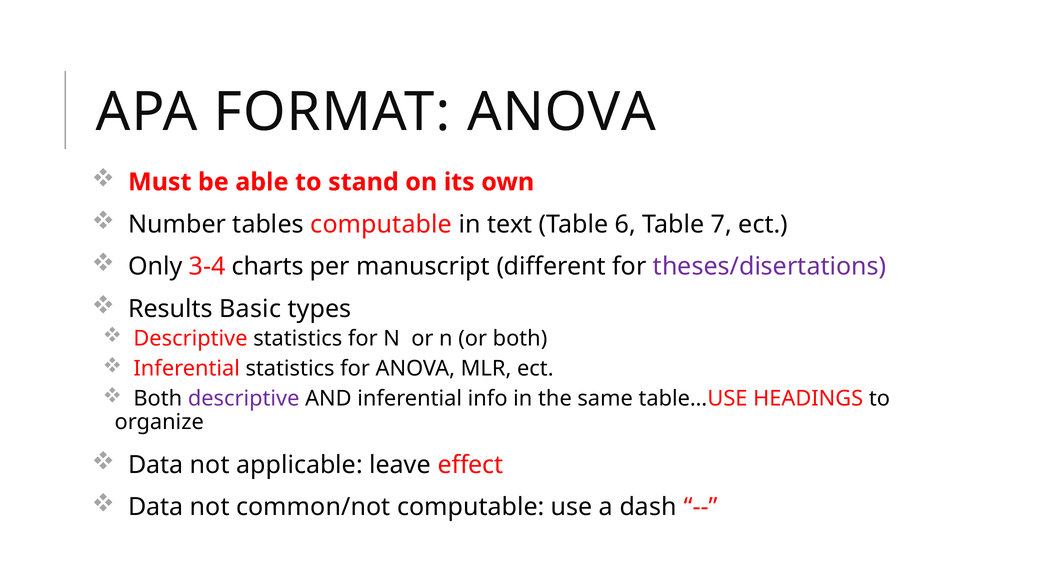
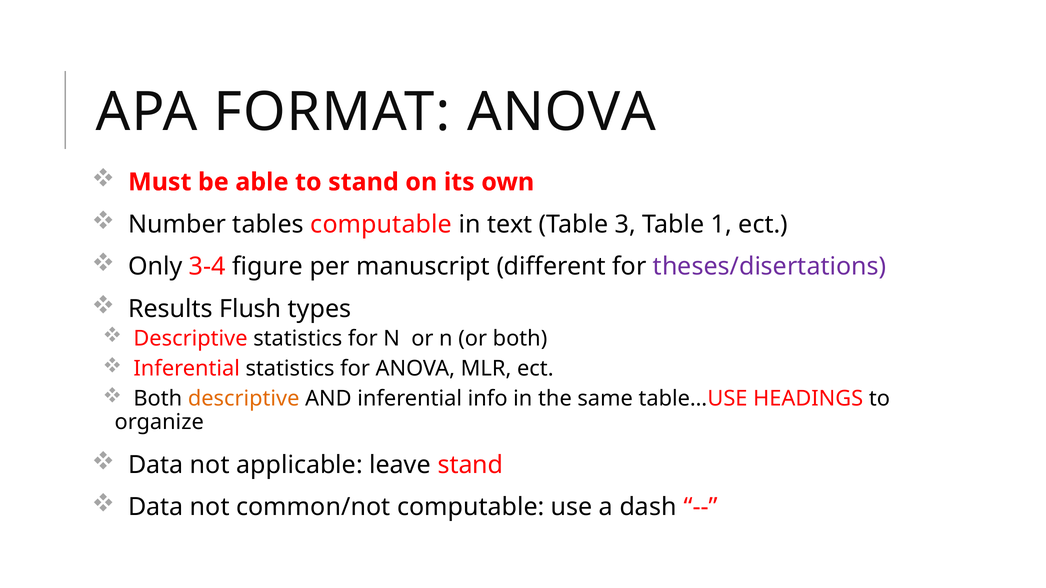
6: 6 -> 3 (625, 225)
7: 7 -> 1 (721, 225)
charts: charts -> figure (268, 267)
Basic: Basic -> Flush (250, 309)
descriptive colour: purple -> orange (244, 399)
leave effect: effect -> stand (470, 465)
